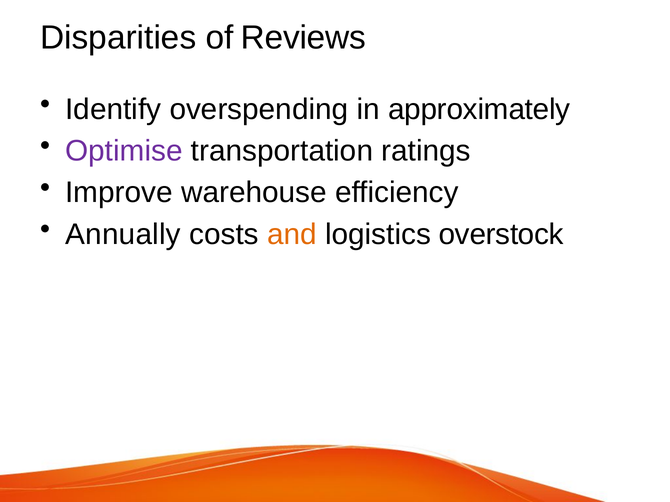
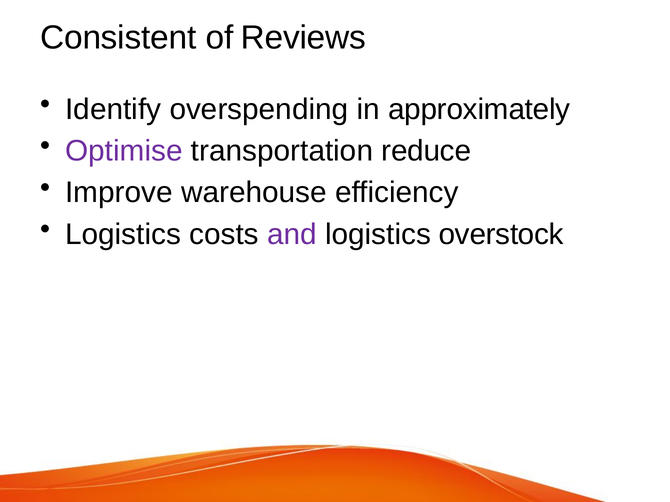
Disparities: Disparities -> Consistent (118, 38)
ratings: ratings -> reduce (426, 151)
Annually: Annually -> Logistics (123, 234)
and colour: orange -> purple (292, 234)
